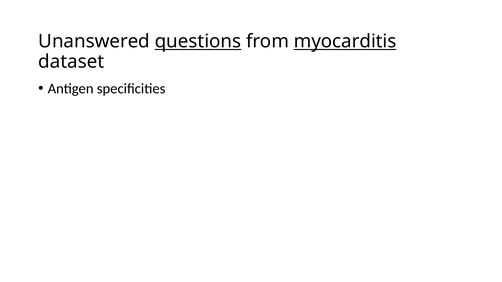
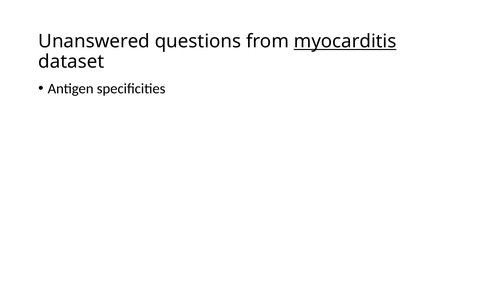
questions underline: present -> none (198, 41)
